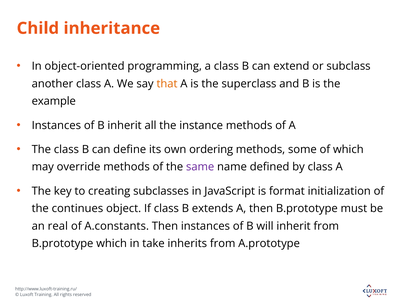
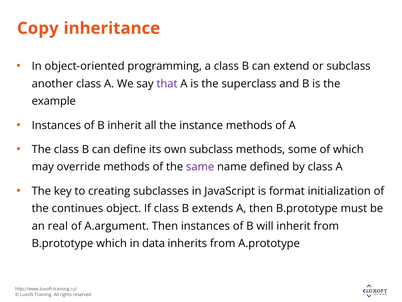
Child: Child -> Copy (38, 28)
that colour: orange -> purple (167, 84)
own ordering: ordering -> subclass (211, 149)
A.constants: A.constants -> A.argument (117, 226)
take: take -> data (154, 243)
